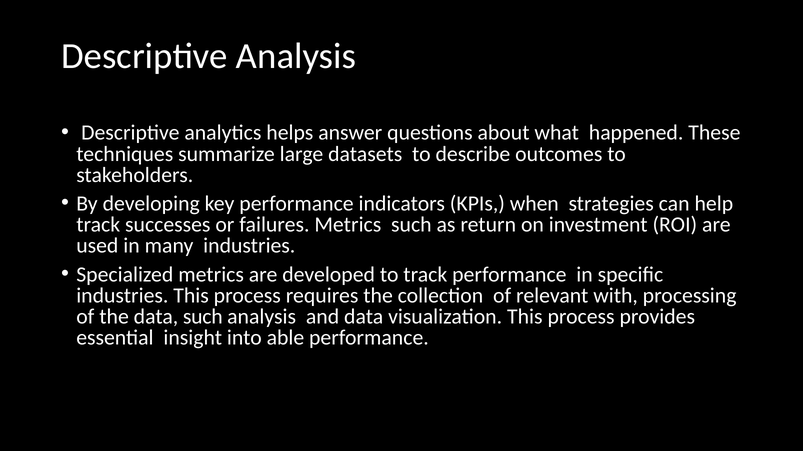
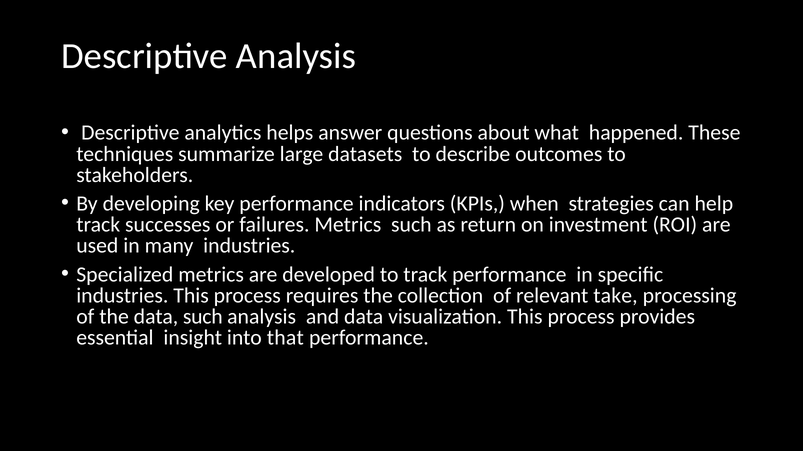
with: with -> take (615, 296)
able: able -> that (285, 338)
